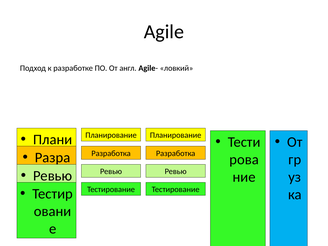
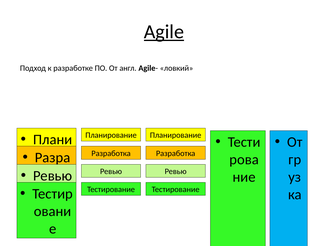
Agile underline: none -> present (164, 32)
